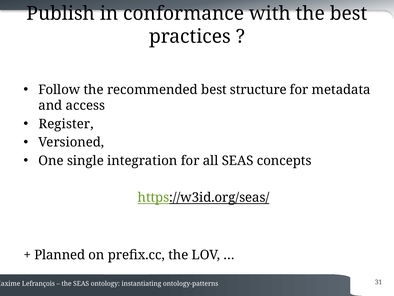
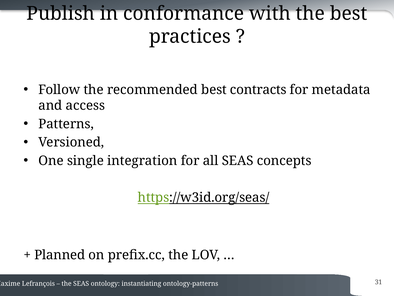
structure: structure -> contracts (258, 90)
Register: Register -> Patterns (66, 124)
